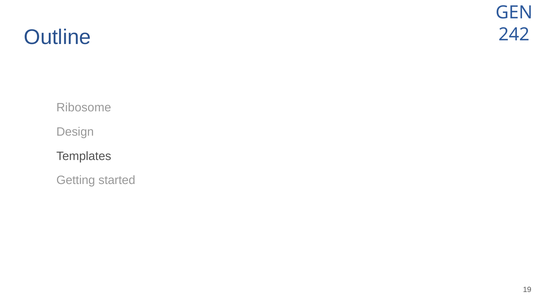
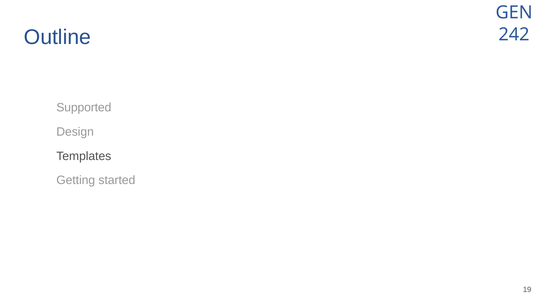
Ribosome: Ribosome -> Supported (84, 108)
